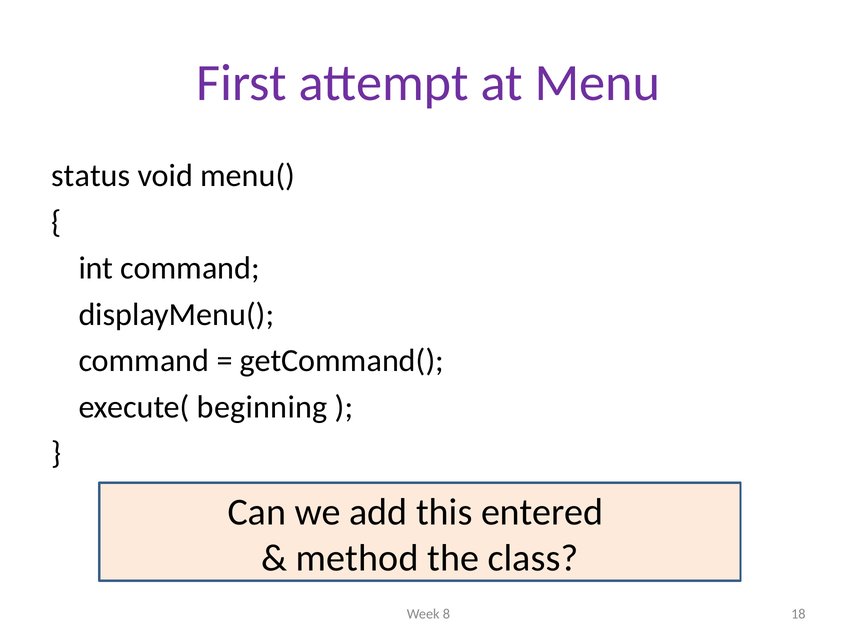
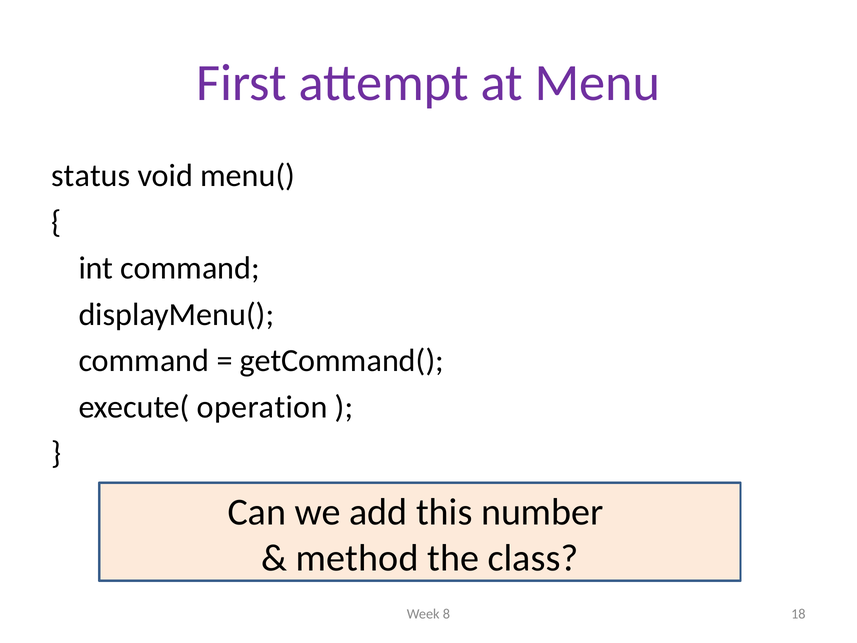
beginning: beginning -> operation (262, 407)
entered: entered -> number (542, 512)
